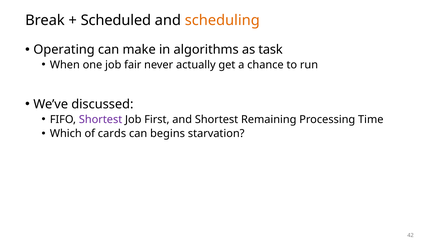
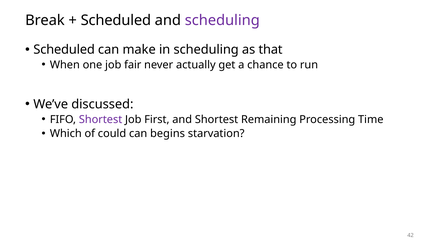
scheduling colour: orange -> purple (222, 20)
Operating: Operating -> Scheduled (64, 50)
in algorithms: algorithms -> scheduling (206, 50)
task: task -> that (271, 50)
cards: cards -> could (112, 134)
